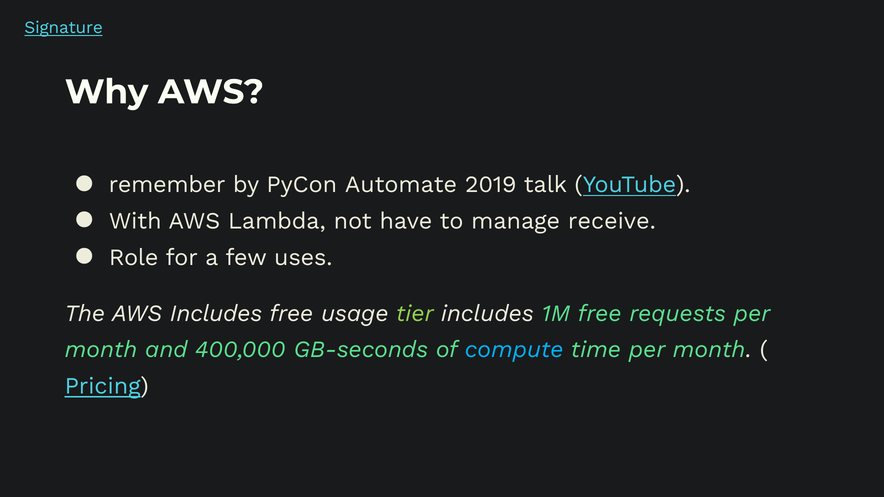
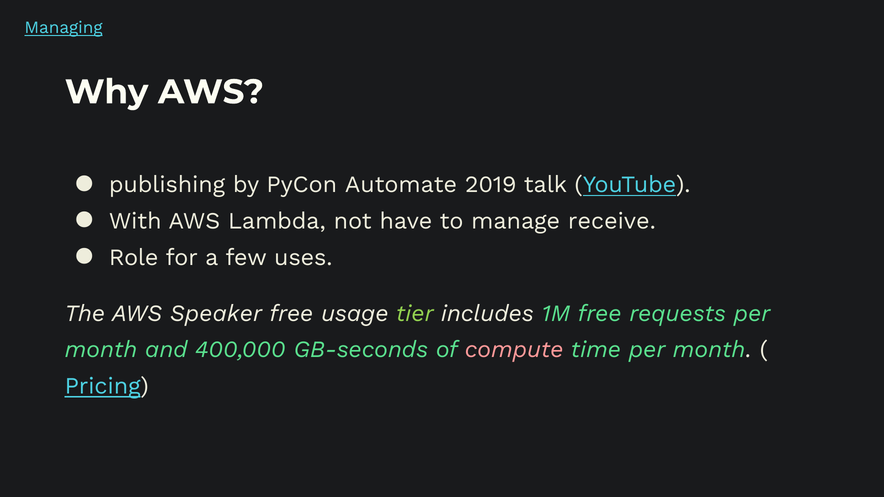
Signature: Signature -> Managing (63, 27)
remember: remember -> publishing (167, 185)
AWS Includes: Includes -> Speaker (216, 314)
compute colour: light blue -> pink (514, 350)
